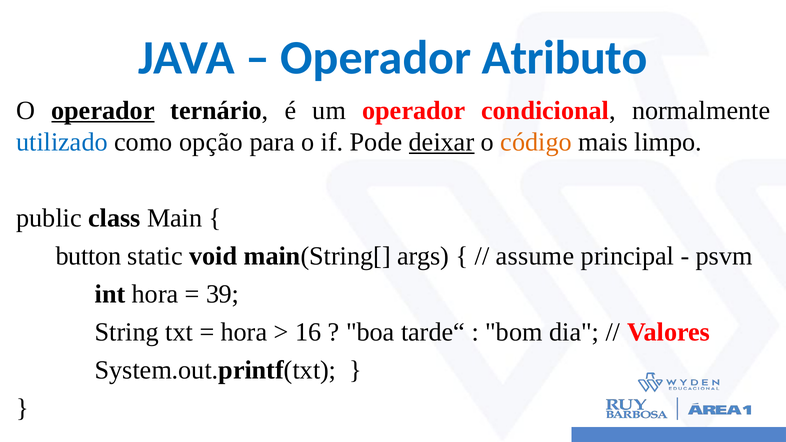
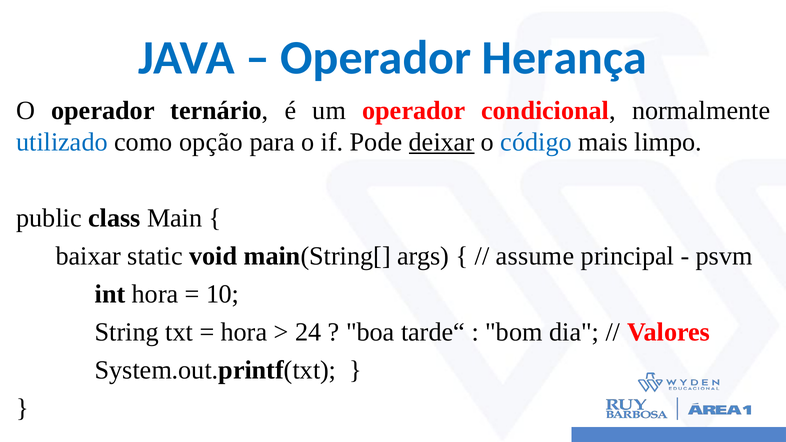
Atributo: Atributo -> Herança (564, 58)
operador underline: present -> none (103, 111)
código colour: orange -> blue (536, 142)
button: button -> baixar (88, 256)
39: 39 -> 10 (223, 294)
16: 16 -> 24 (308, 332)
